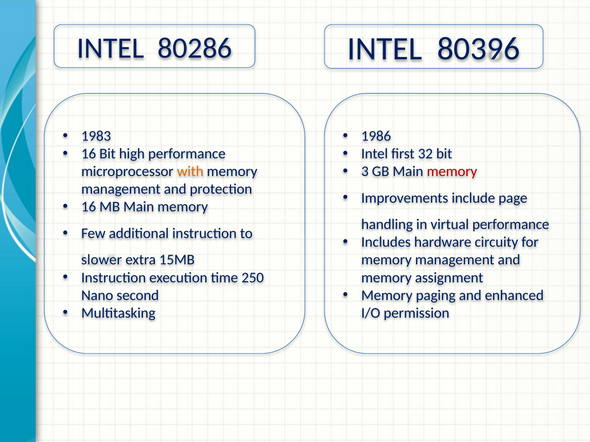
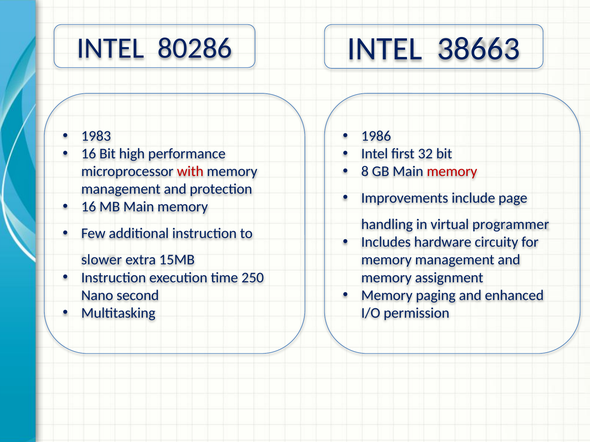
80396: 80396 -> 38663 (479, 49)
3: 3 -> 8 (365, 172)
with colour: orange -> red (190, 172)
virtual performance: performance -> programmer (511, 225)
